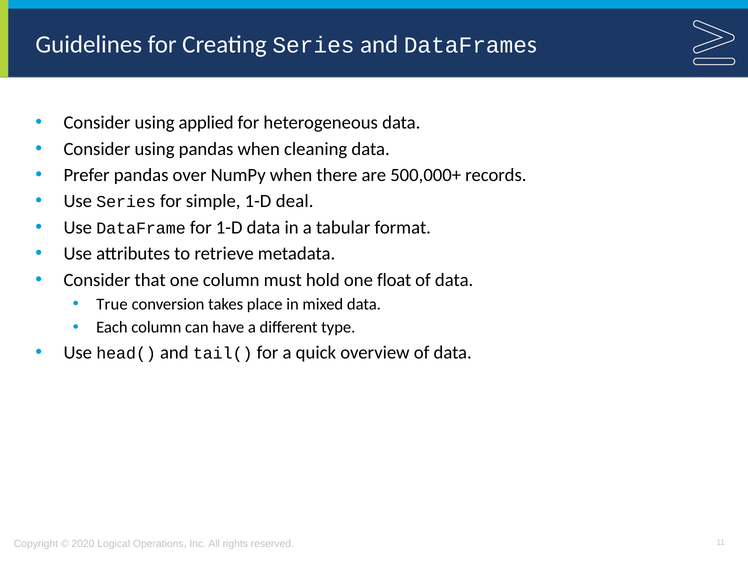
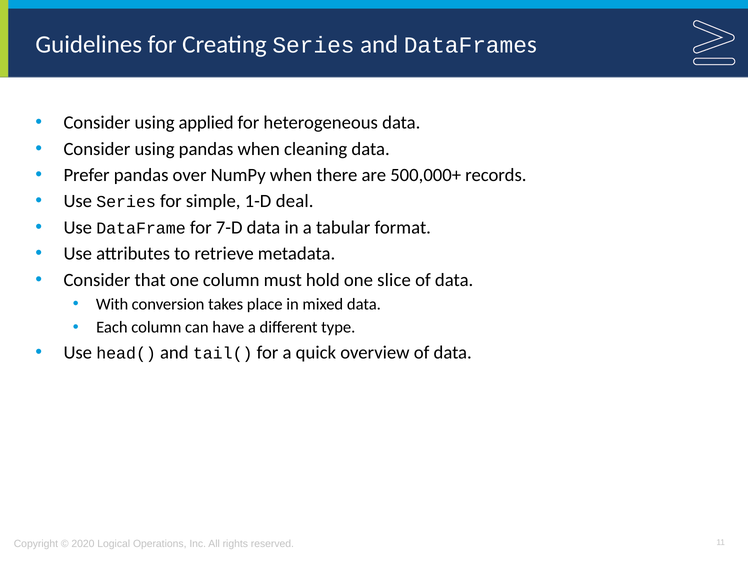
for 1-D: 1-D -> 7-D (229, 228)
float: float -> slice (394, 280)
True: True -> With (112, 304)
